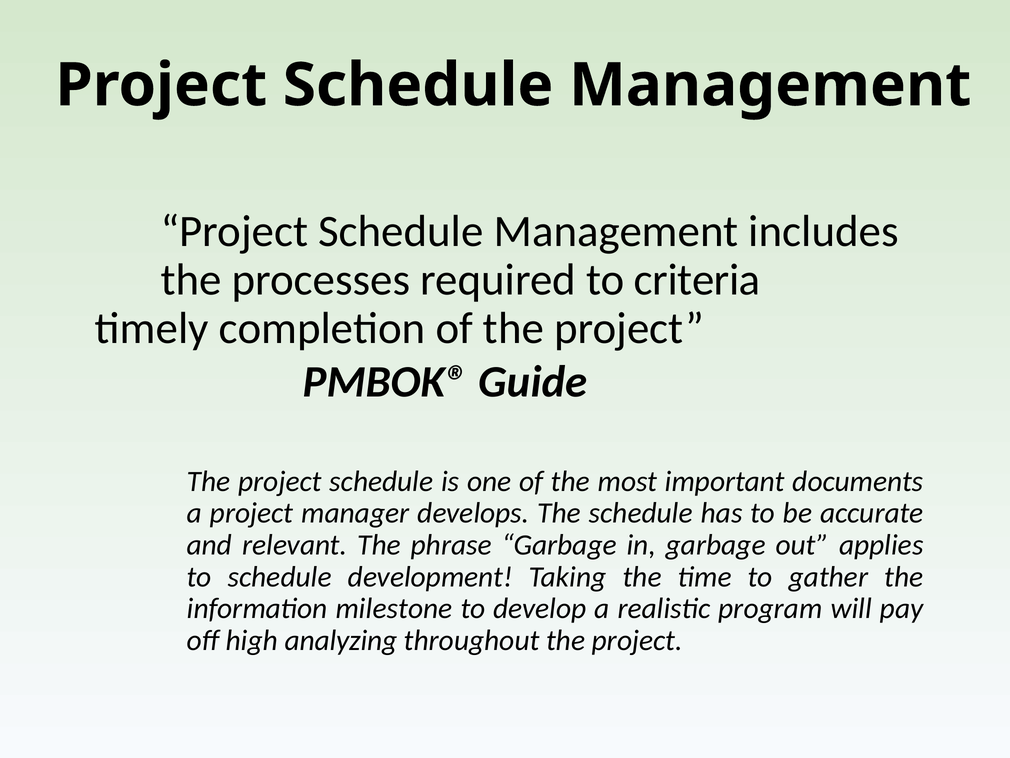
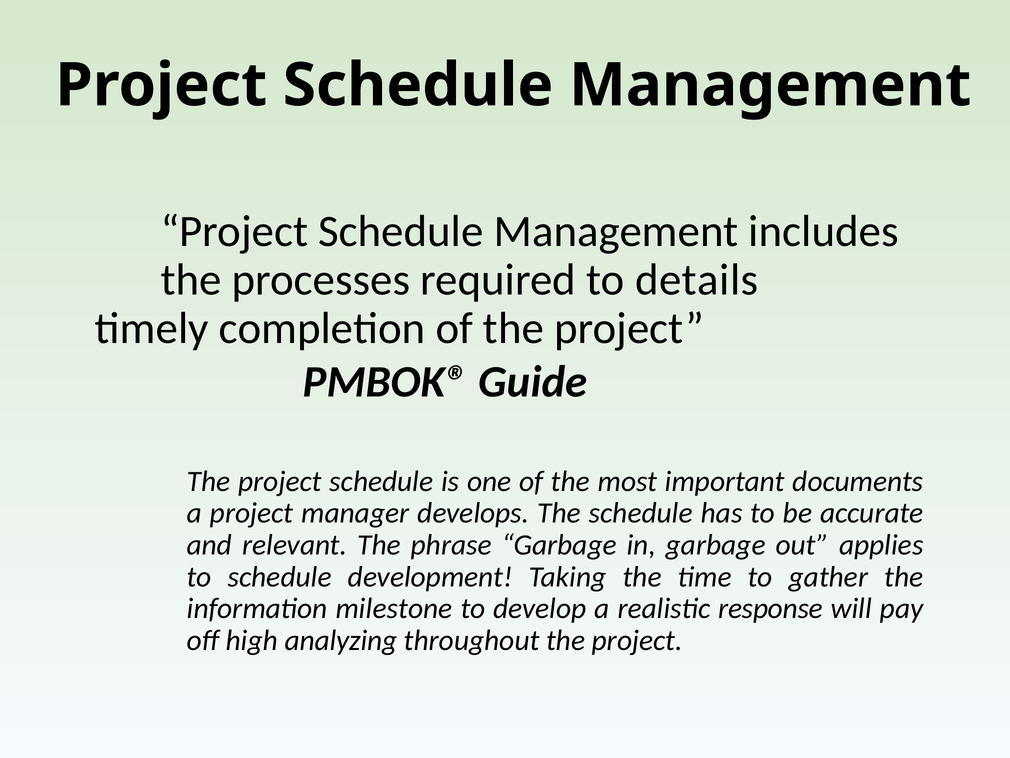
criteria: criteria -> details (697, 280)
program: program -> response (771, 608)
